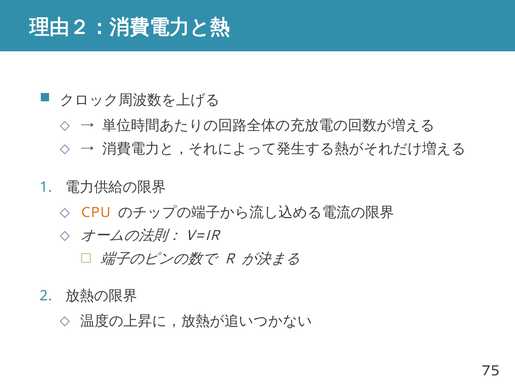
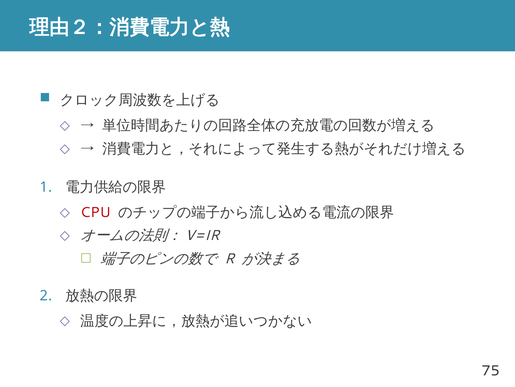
CPU colour: orange -> red (95, 212)
